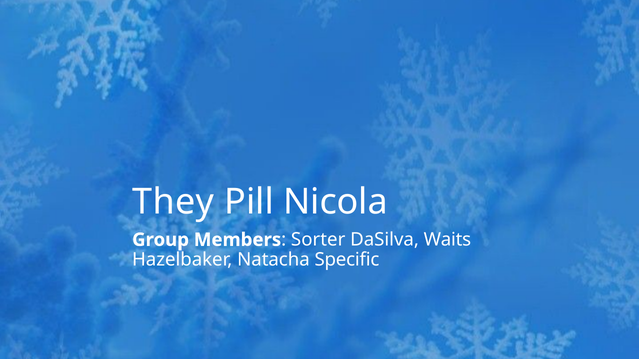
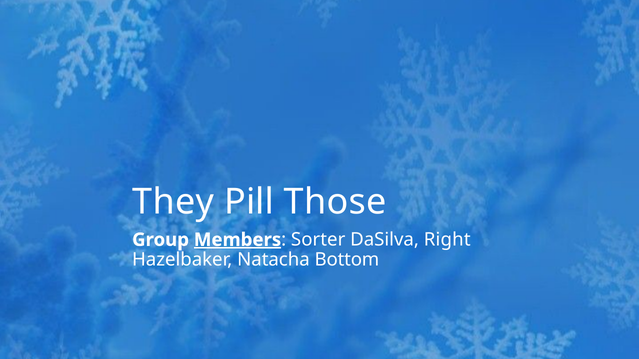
Nicola: Nicola -> Those (335, 202)
Members underline: none -> present (238, 240)
Waits: Waits -> Right (447, 240)
Specific: Specific -> Bottom (347, 260)
